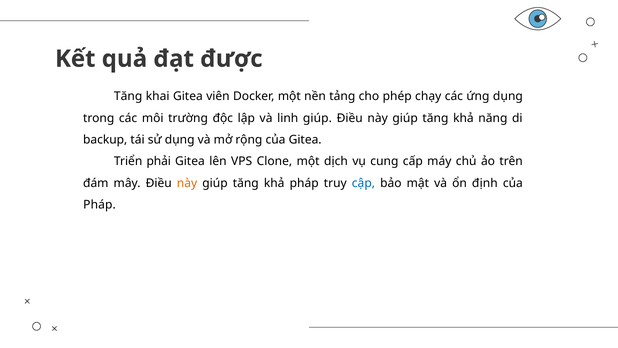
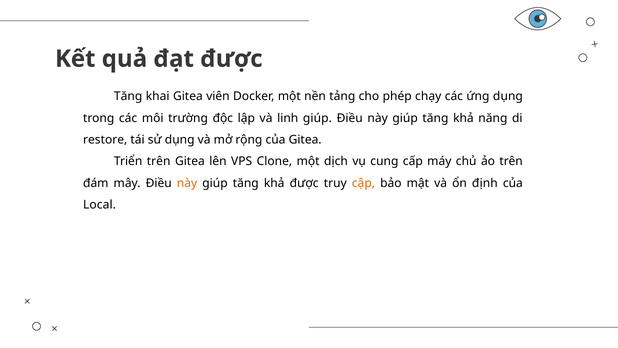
backup: backup -> restore (105, 140)
Triển phải: phải -> trên (159, 161)
khả pháp: pháp -> được (304, 183)
cập colour: blue -> orange (363, 183)
Pháp: Pháp -> Local (100, 204)
